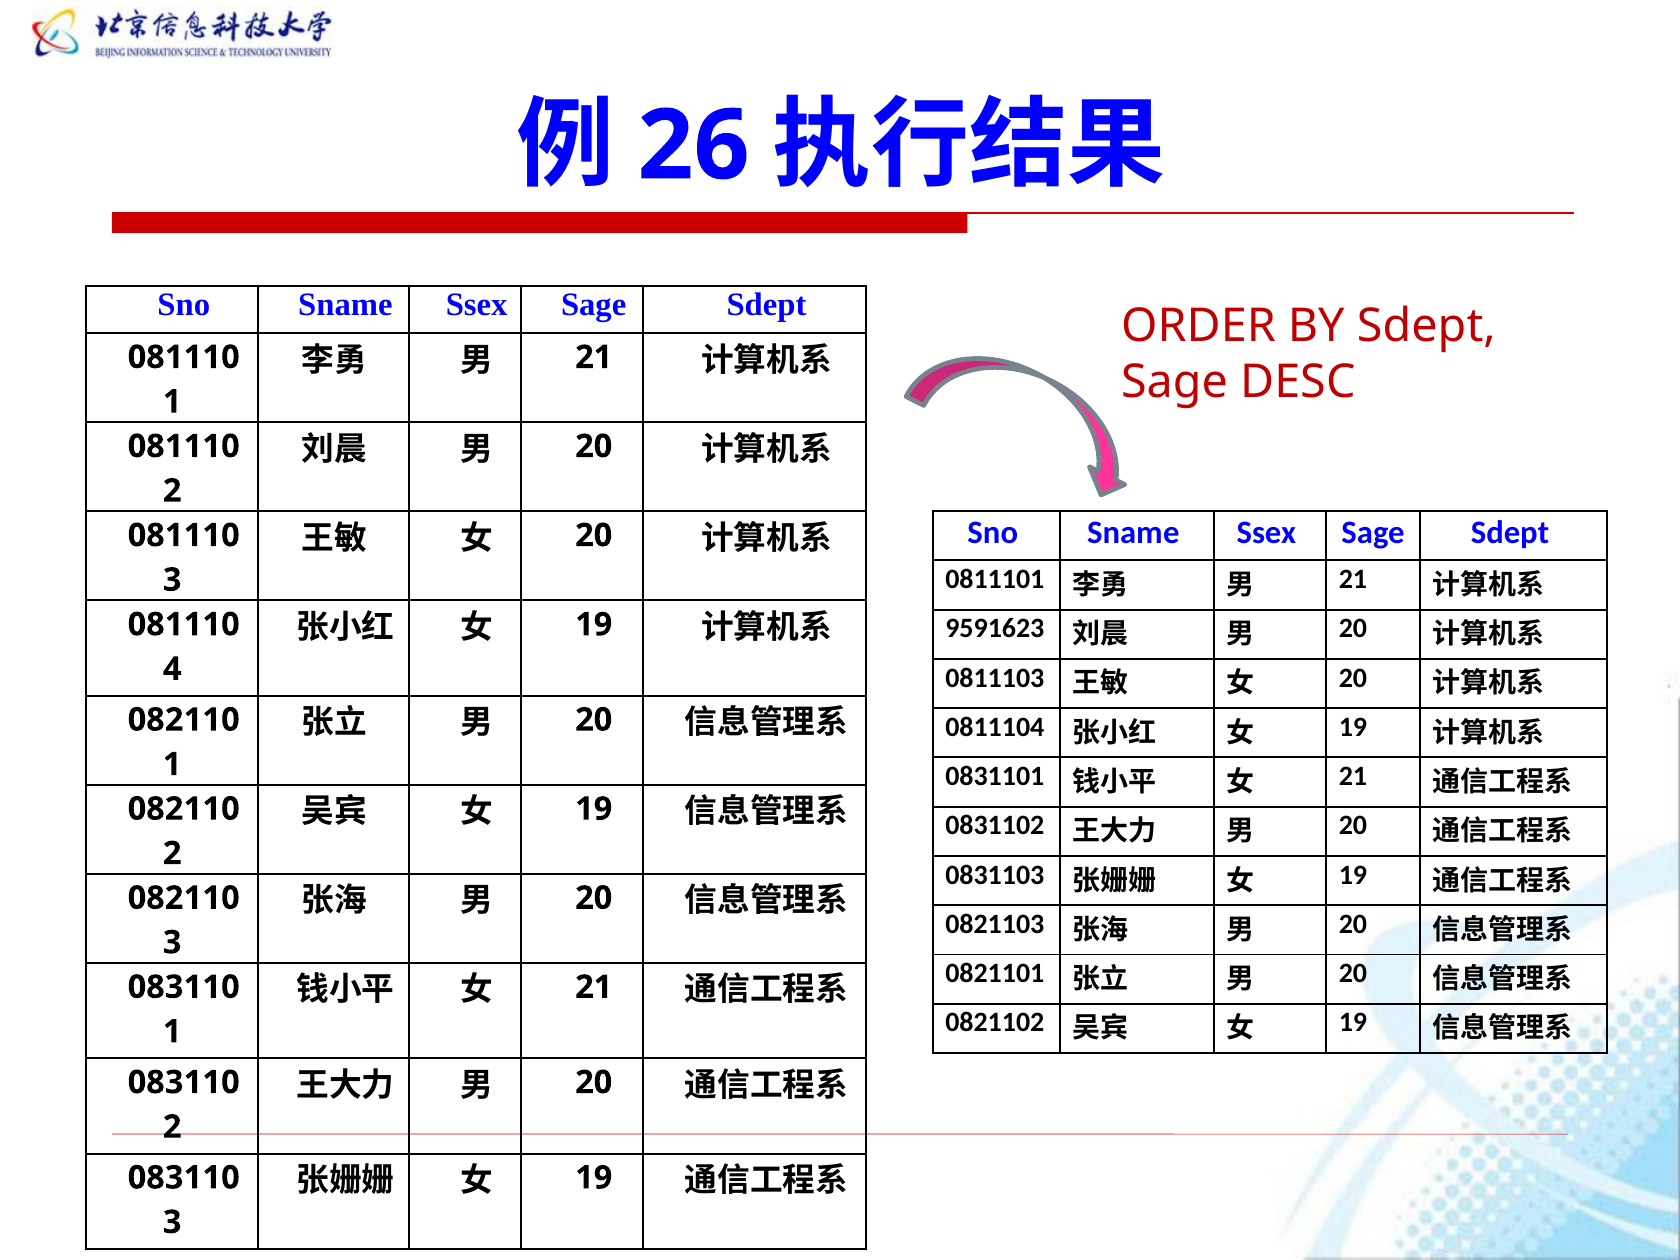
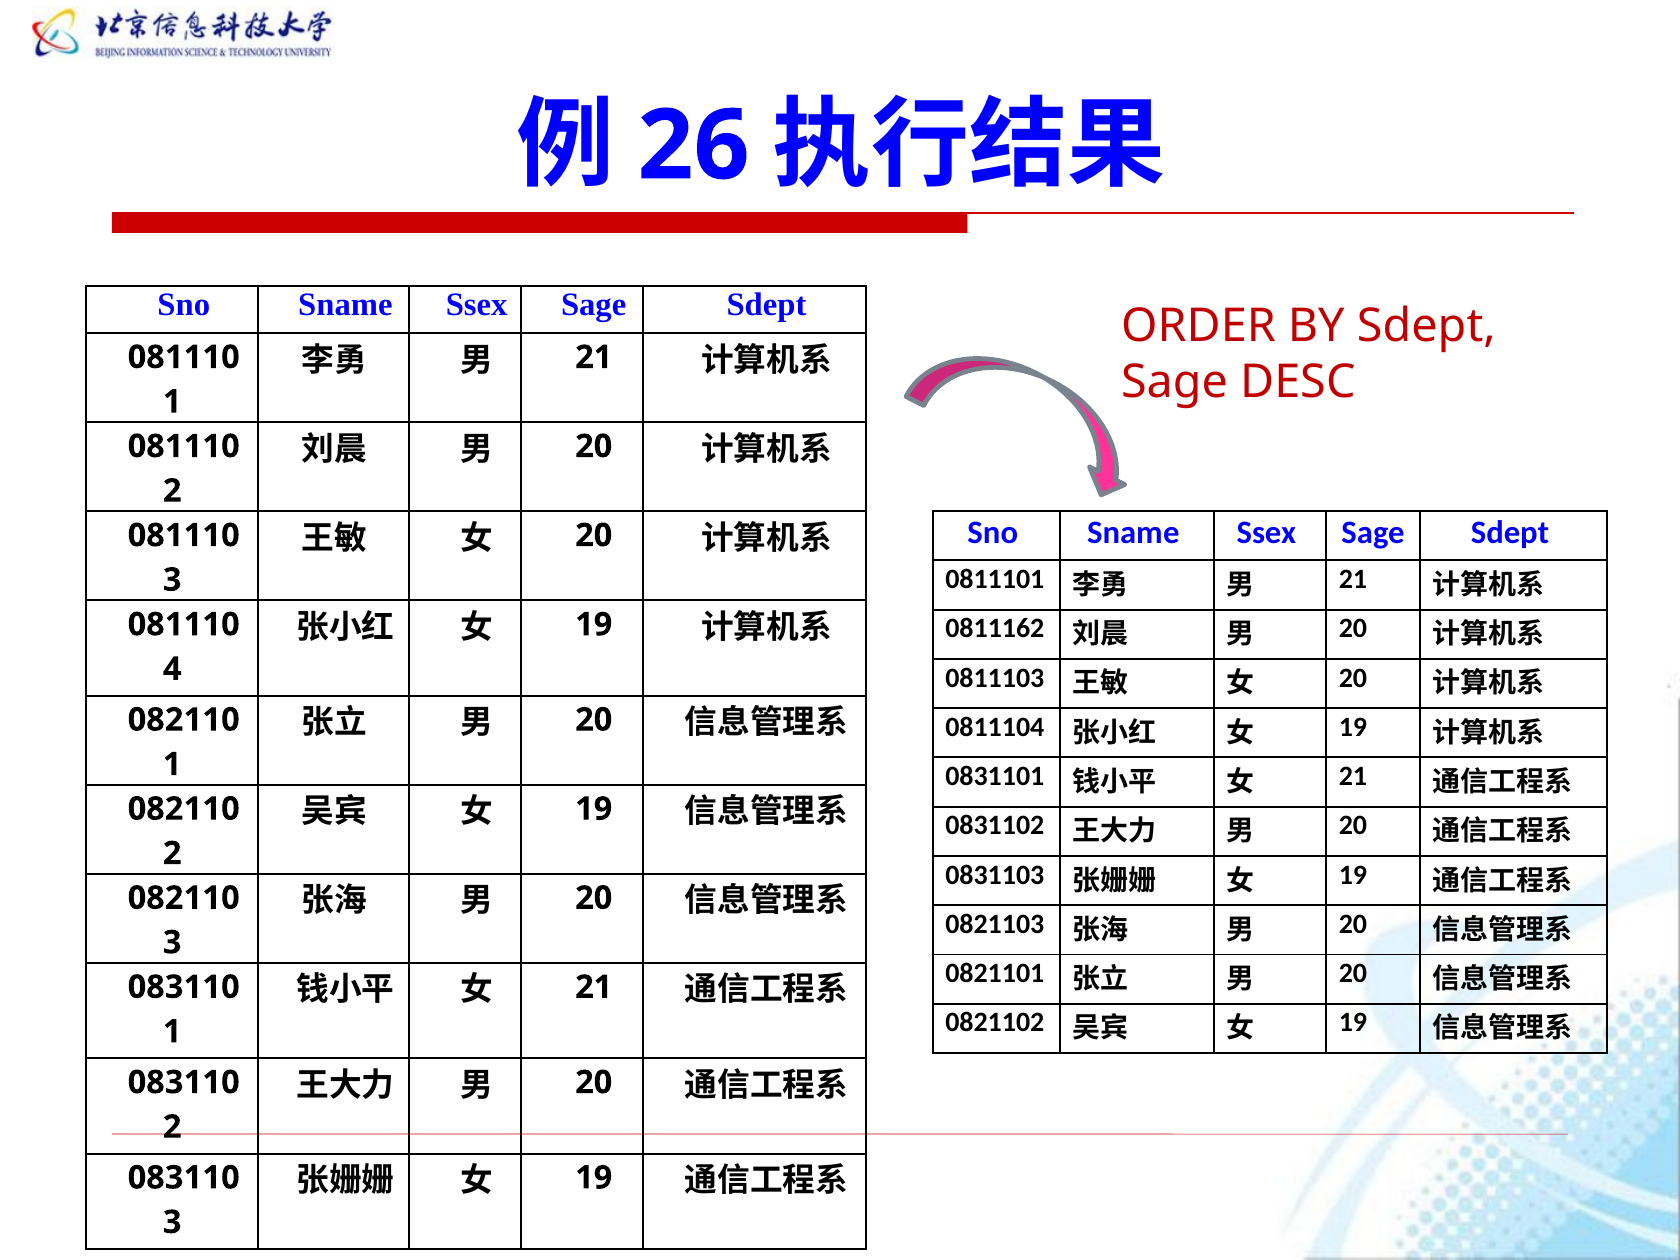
9591623: 9591623 -> 0811162 (995, 629)
